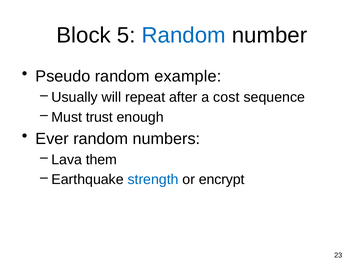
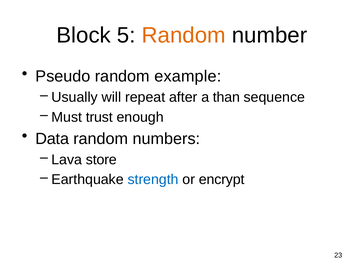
Random colour: blue -> orange (184, 35)
cost: cost -> than (226, 97)
Ever: Ever -> Data (52, 139)
them: them -> store (101, 160)
